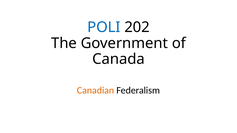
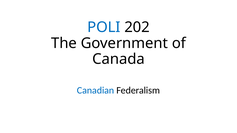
Canadian colour: orange -> blue (96, 90)
